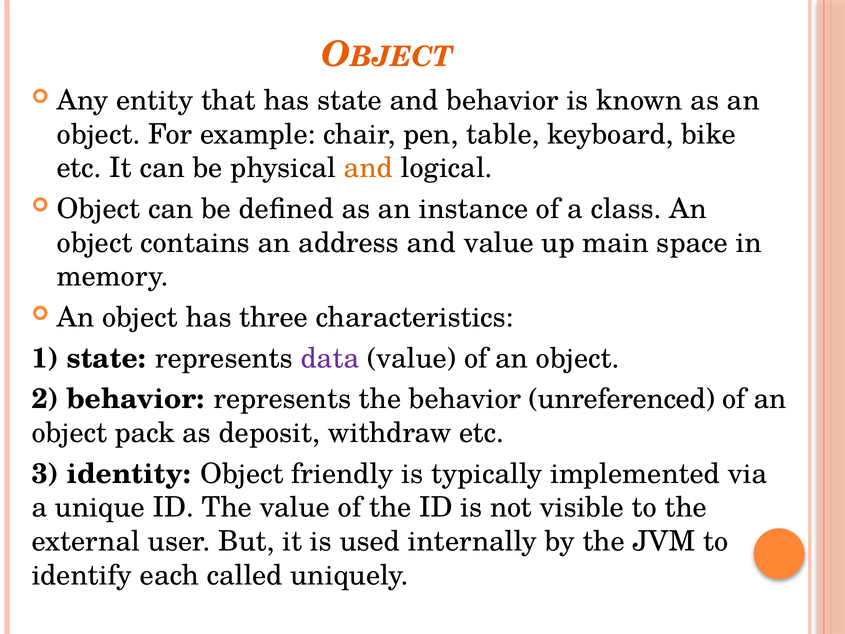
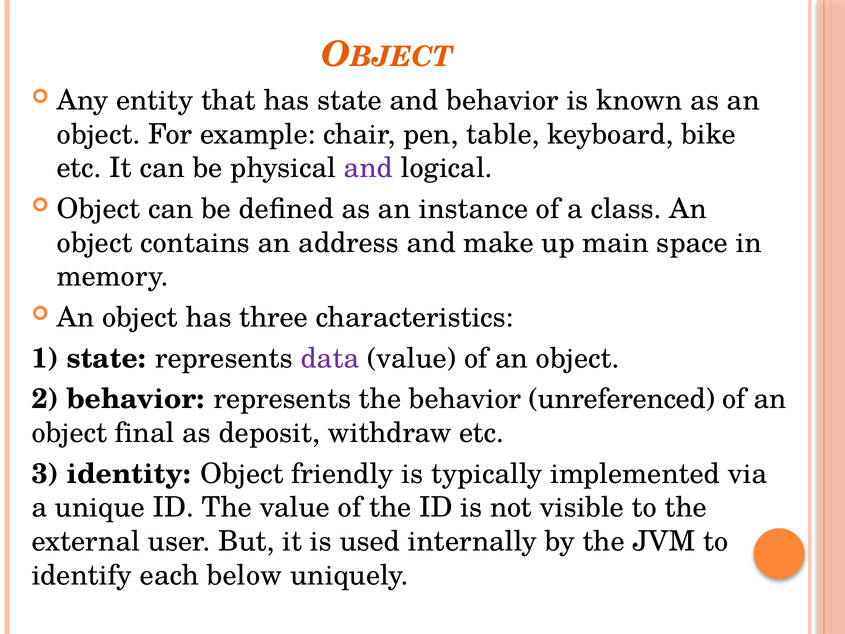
and colour: orange -> purple (369, 168)
and value: value -> make (499, 243)
pack: pack -> final (145, 433)
called: called -> below (245, 575)
